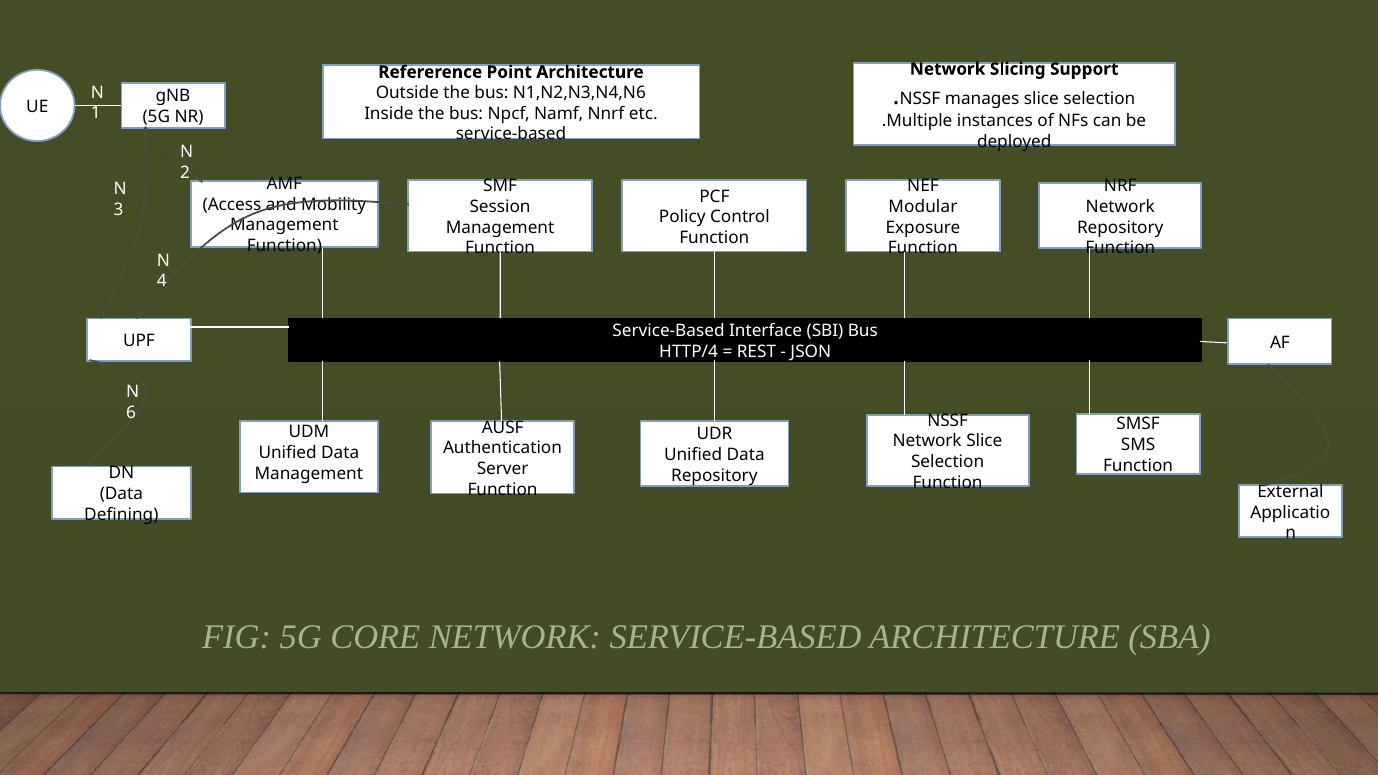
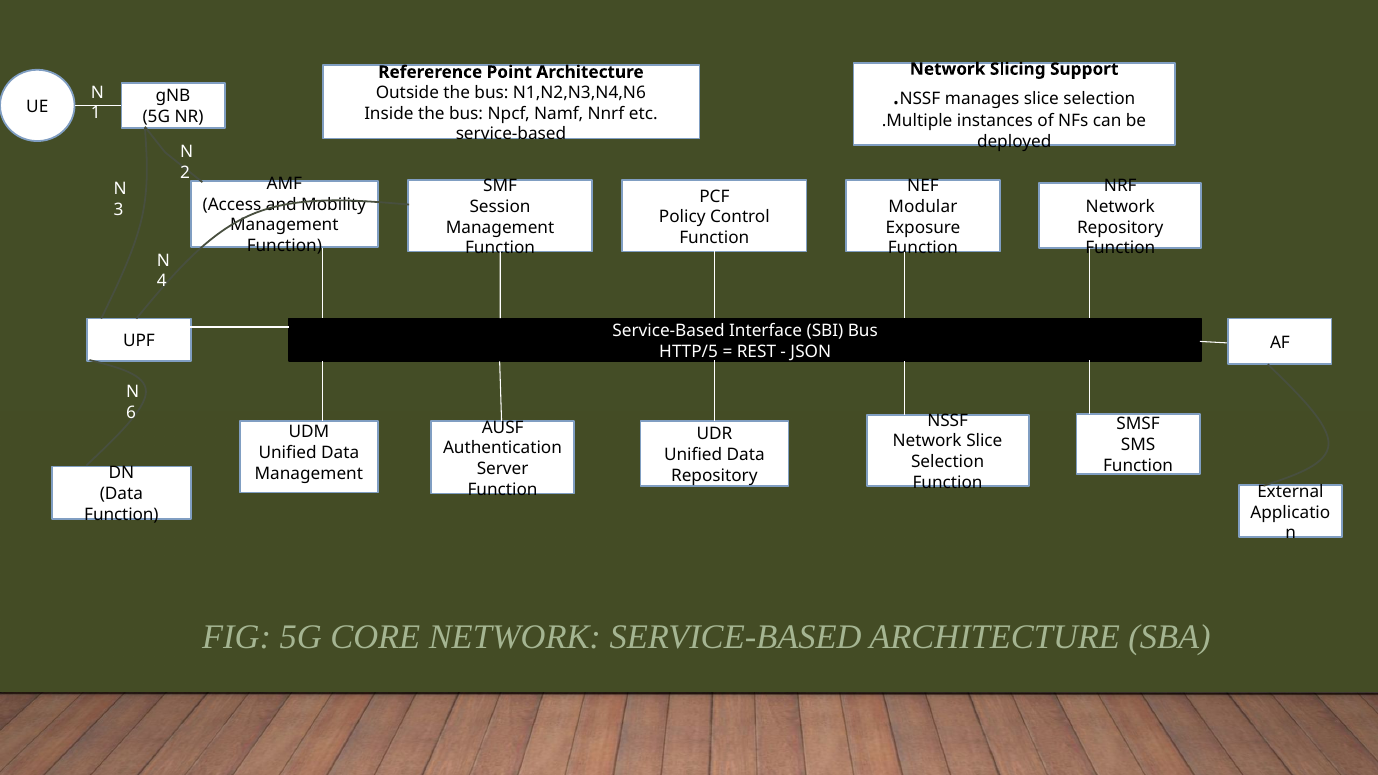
HTTP/4: HTTP/4 -> HTTP/5 (689, 351)
Defining: Defining -> Function (121, 514)
